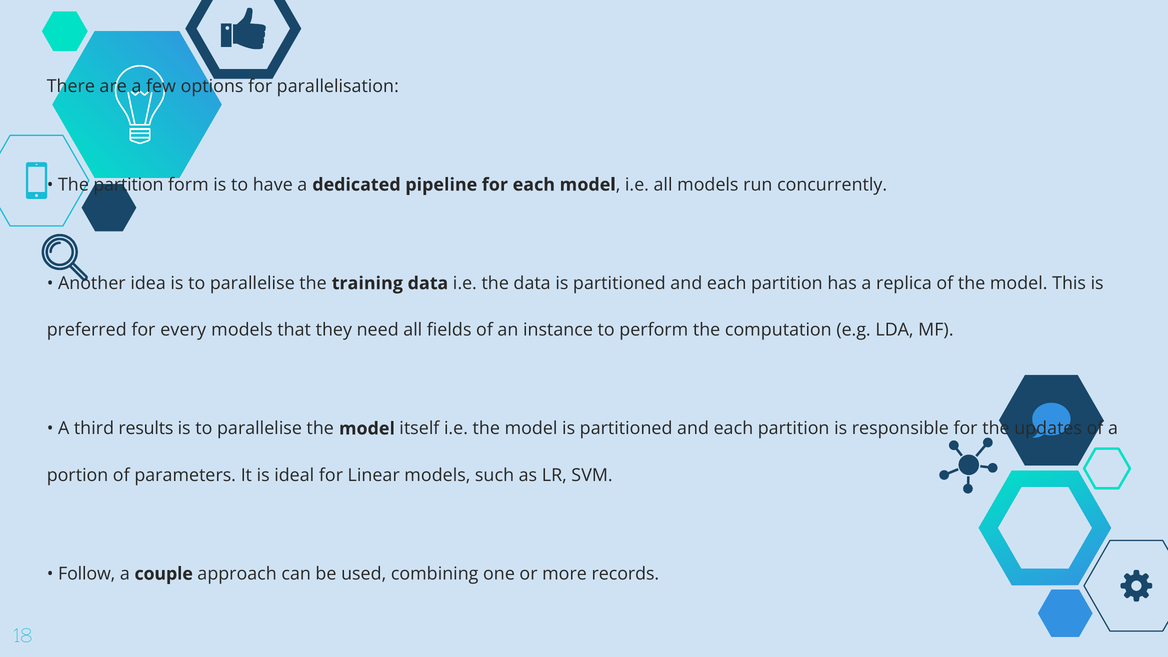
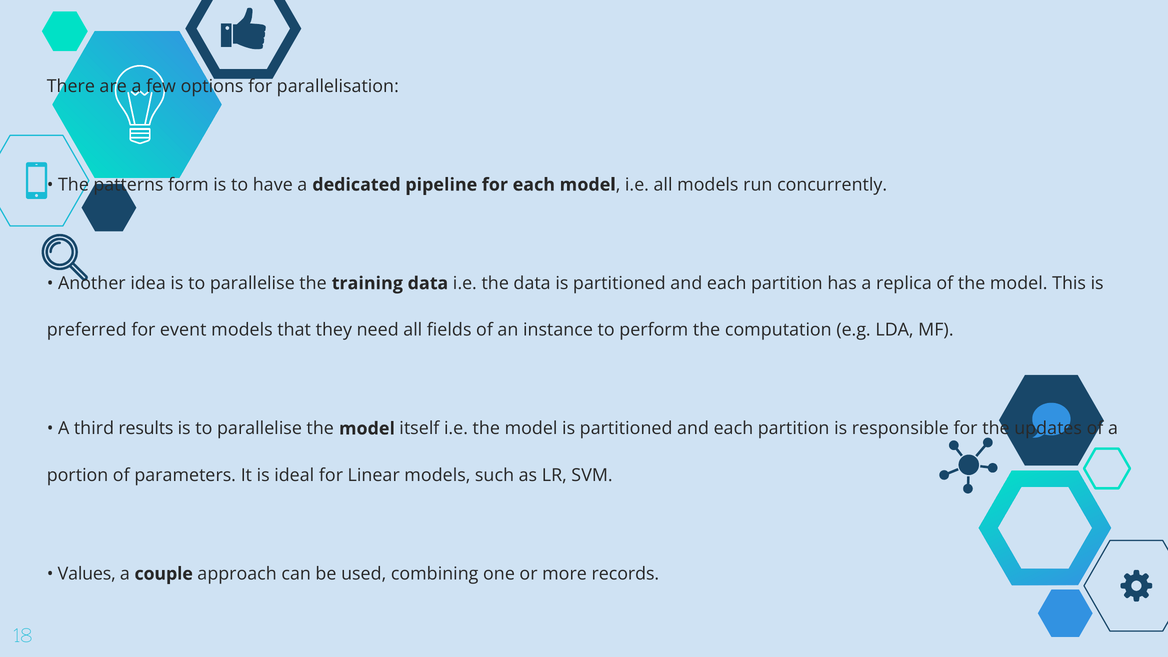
The partition: partition -> patterns (128, 185)
every: every -> event (183, 330)
Follow: Follow -> Values (87, 574)
